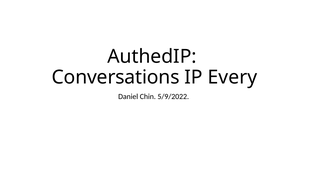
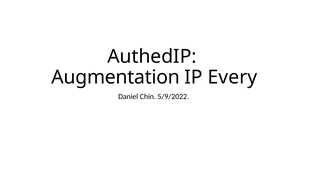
Conversations: Conversations -> Augmentation (116, 77)
